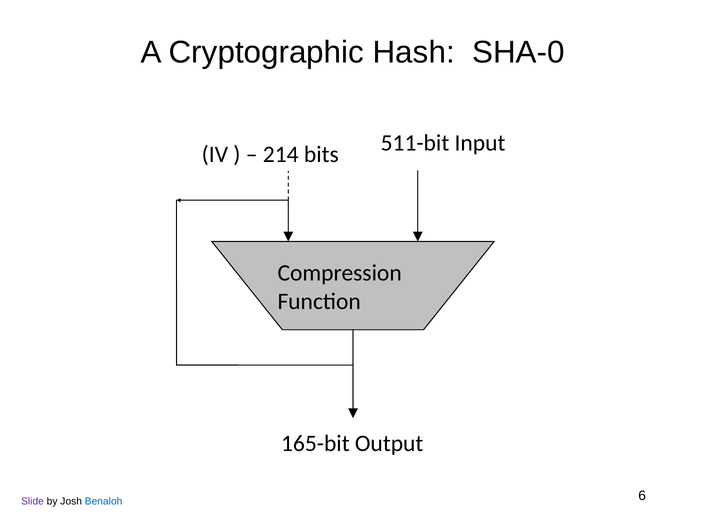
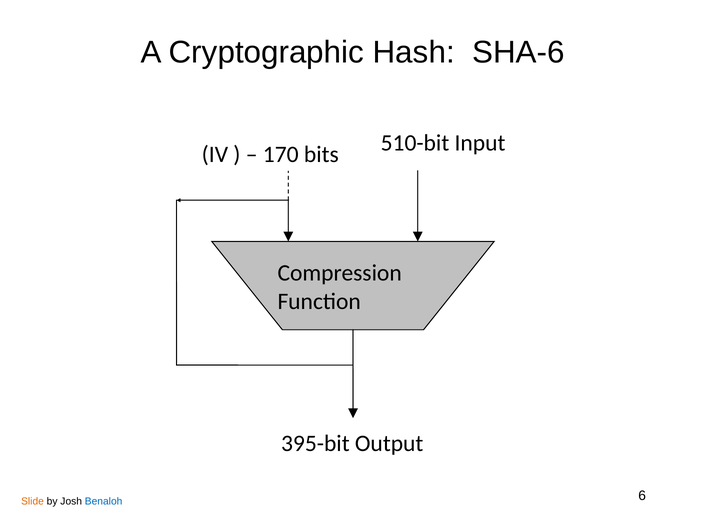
SHA-0: SHA-0 -> SHA-6 (518, 52)
511-bit: 511-bit -> 510-bit (415, 143)
214: 214 -> 170 (281, 155)
165-bit: 165-bit -> 395-bit (315, 443)
Slide colour: purple -> orange (33, 501)
